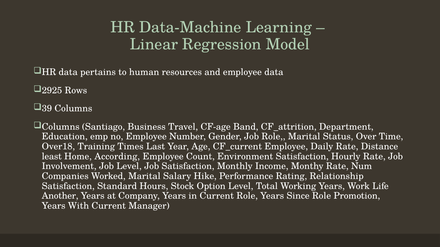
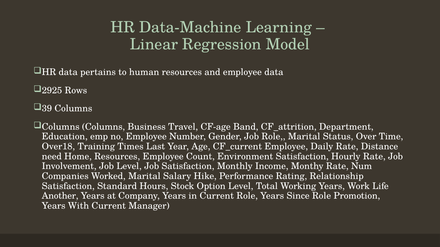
Columns Santiago: Santiago -> Columns (104, 127)
least: least -> need (52, 157)
Home According: According -> Resources (117, 157)
